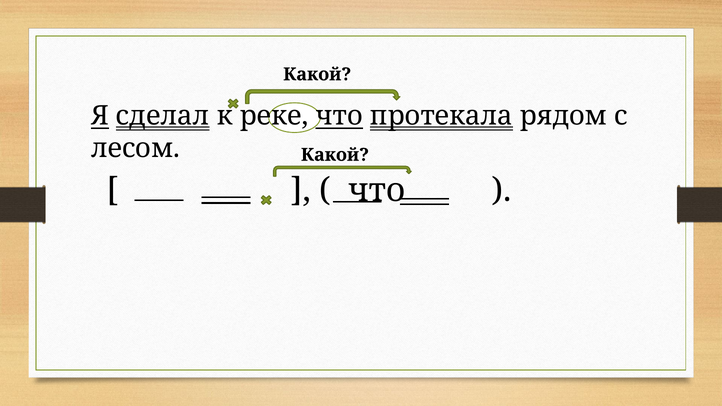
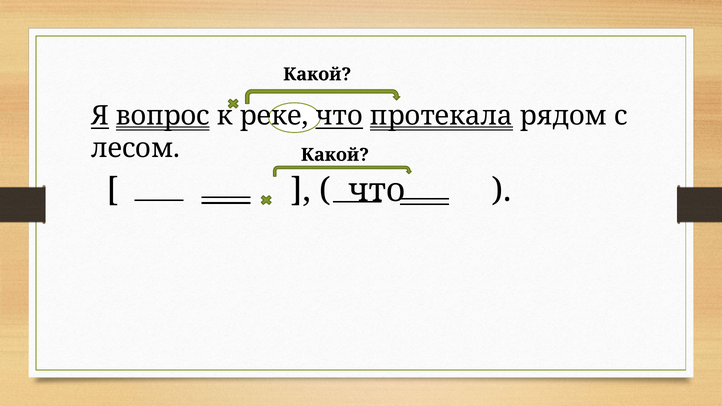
сделал: сделал -> вопрос (163, 116)
